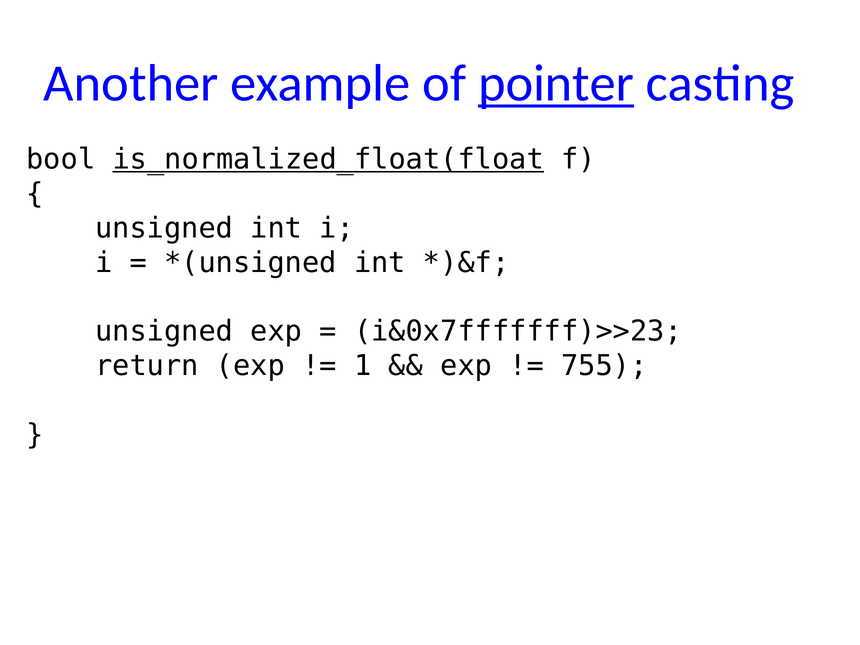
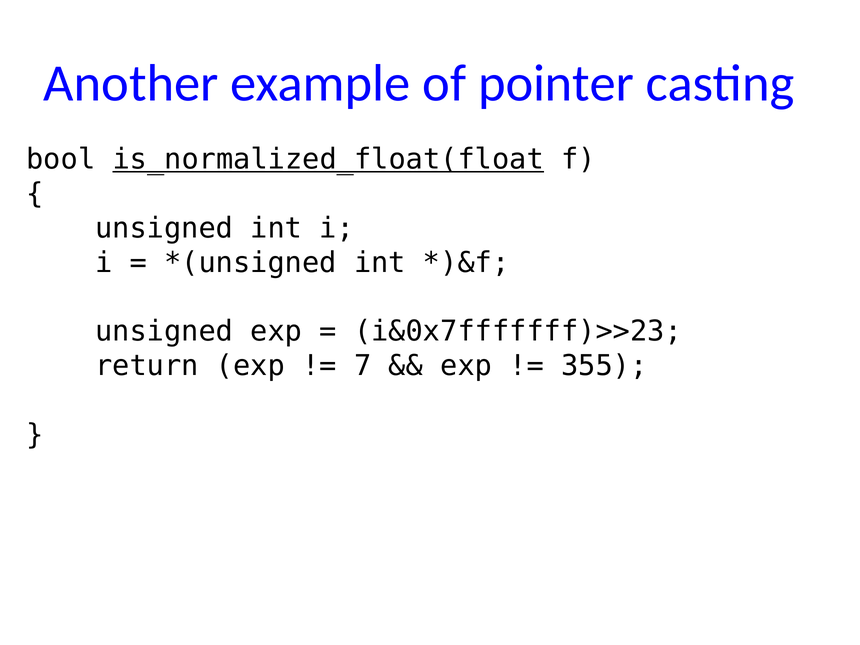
pointer underline: present -> none (556, 83)
1: 1 -> 7 (363, 366)
755: 755 -> 355 (604, 366)
